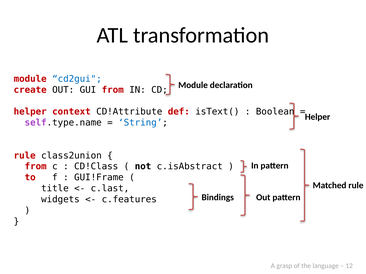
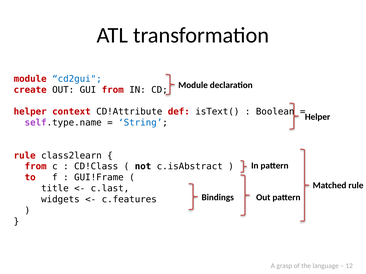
class2union: class2union -> class2learn (71, 156)
